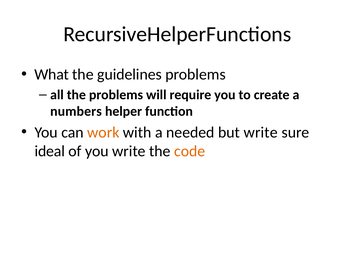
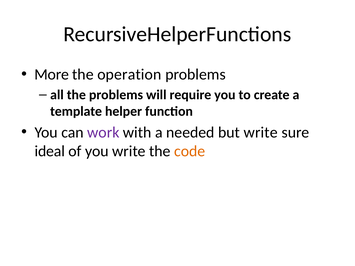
What: What -> More (52, 74)
guidelines: guidelines -> operation (129, 74)
numbers: numbers -> template (76, 111)
work colour: orange -> purple (103, 132)
